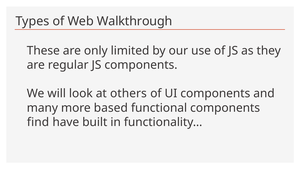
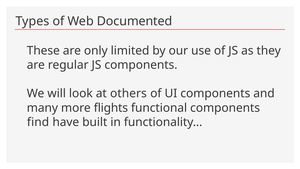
Walkthrough: Walkthrough -> Documented (135, 21)
based: based -> flights (111, 108)
